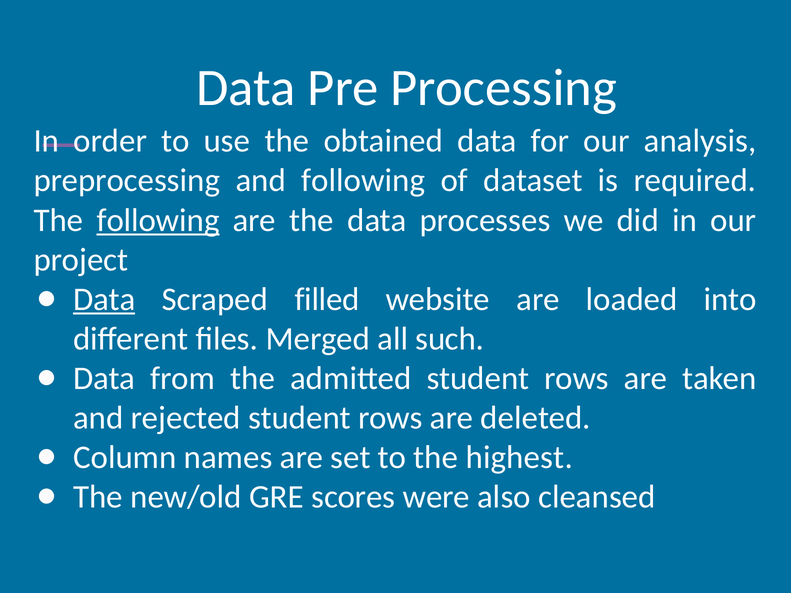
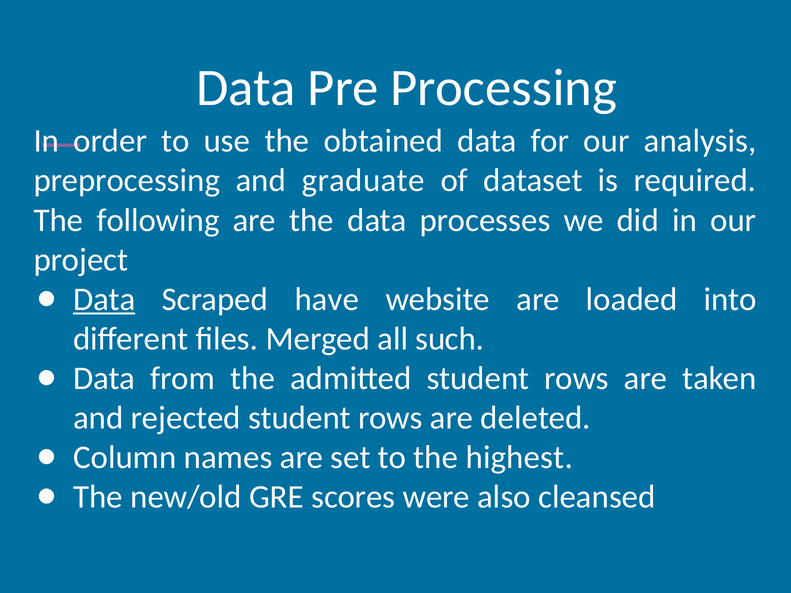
and following: following -> graduate (363, 181)
following underline: present -> none (158, 220)
filled: filled -> have (327, 299)
